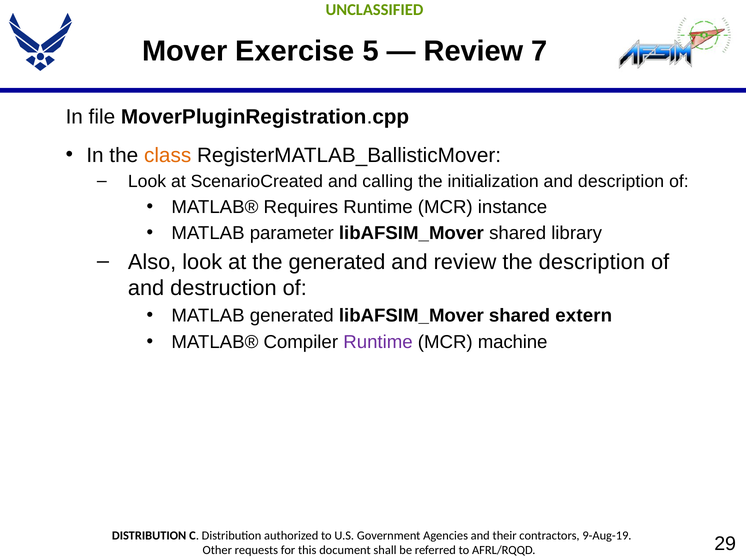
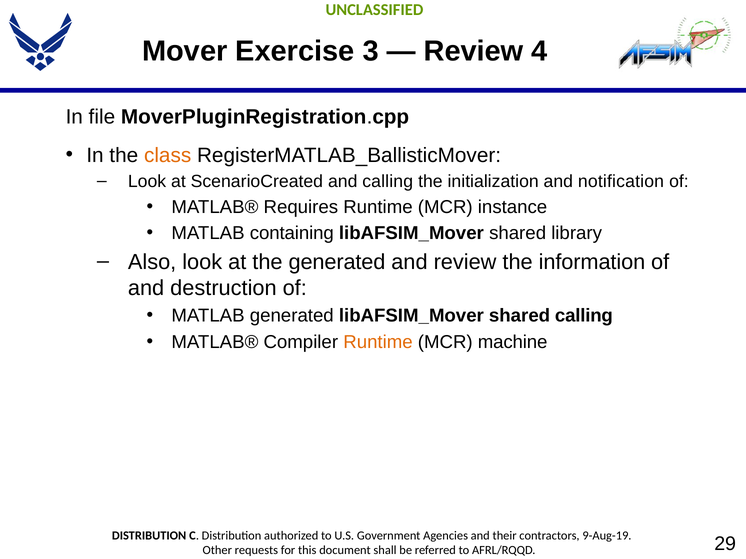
5: 5 -> 3 (371, 51)
7: 7 -> 4 (540, 51)
and description: description -> notification (621, 182)
parameter: parameter -> containing (292, 233)
the description: description -> information (592, 262)
shared extern: extern -> calling (584, 316)
Runtime colour: purple -> orange (378, 342)
